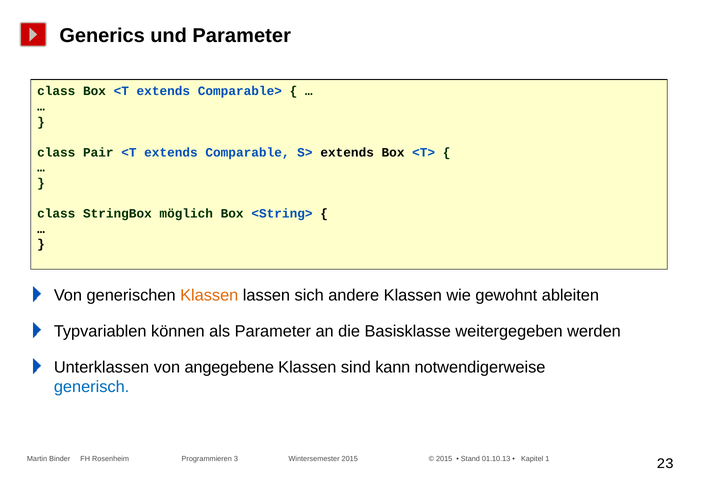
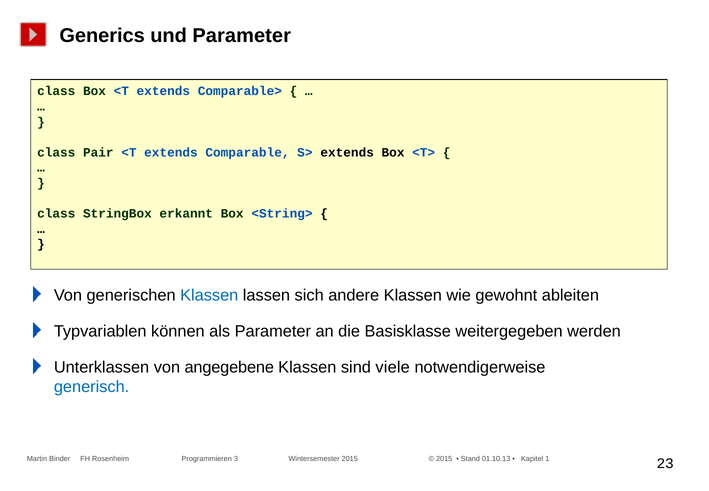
möglich: möglich -> erkannt (186, 213)
Klassen colour: orange -> blue (209, 295)
kann: kann -> viele (393, 367)
